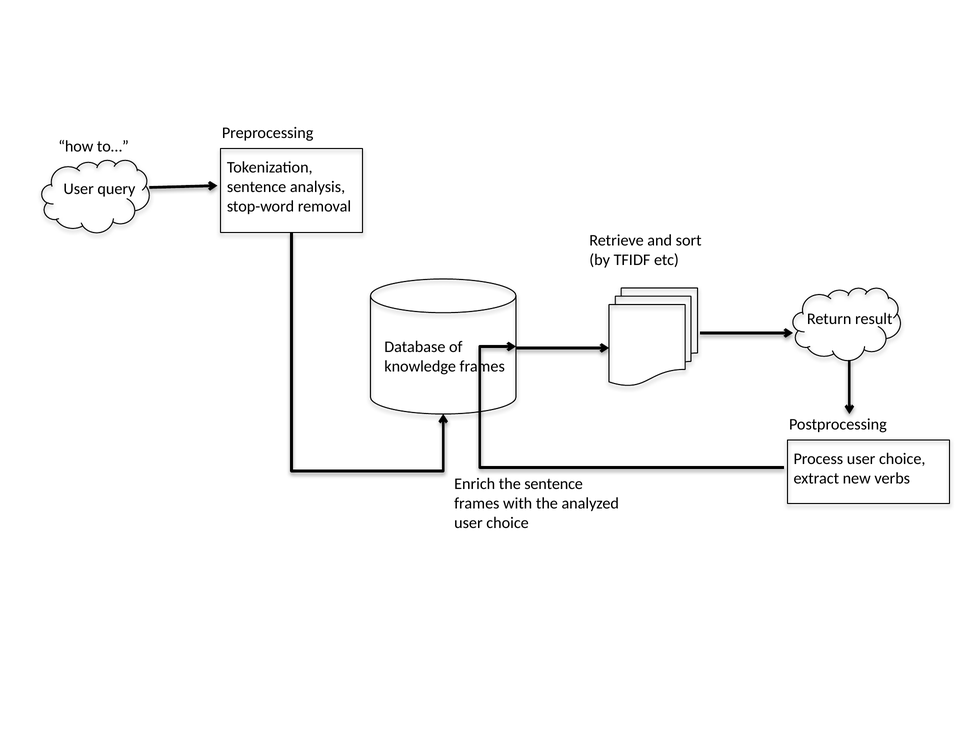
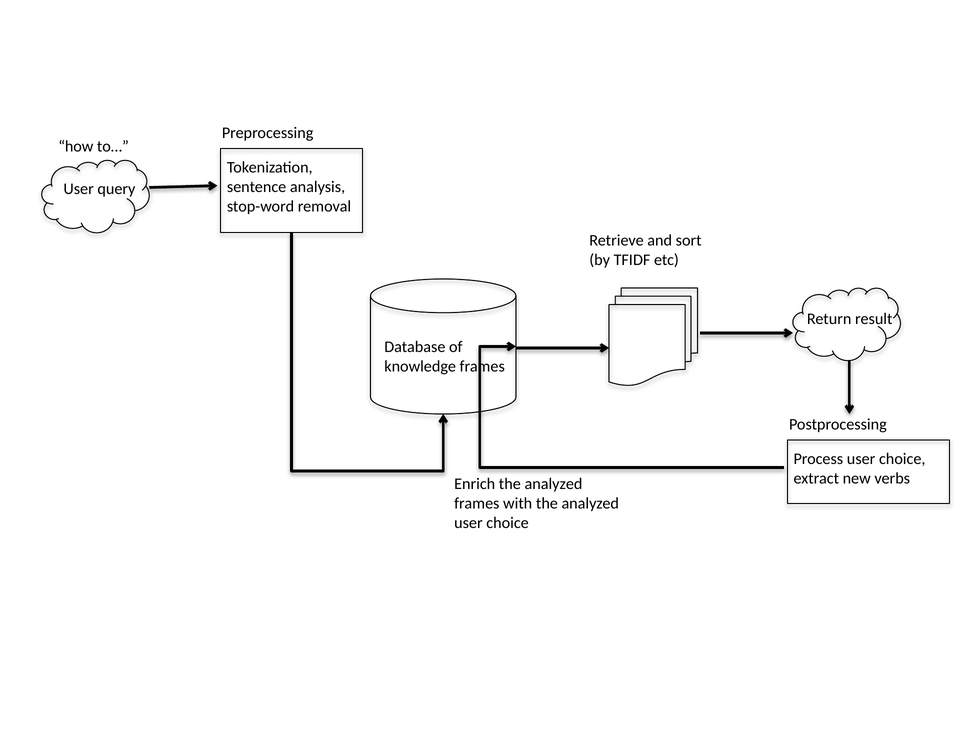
Enrich the sentence: sentence -> analyzed (553, 484)
